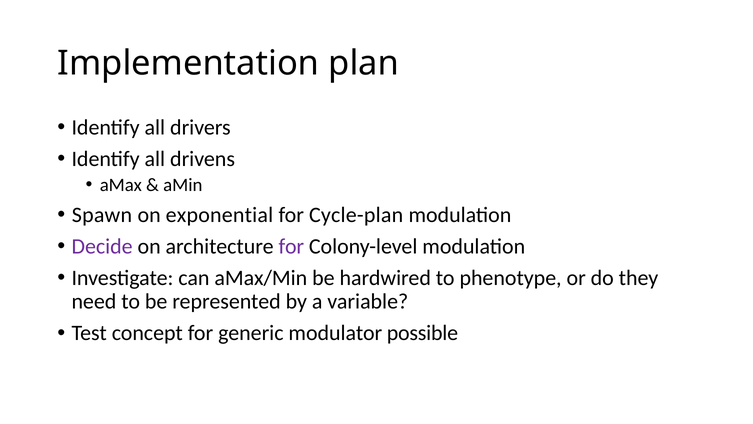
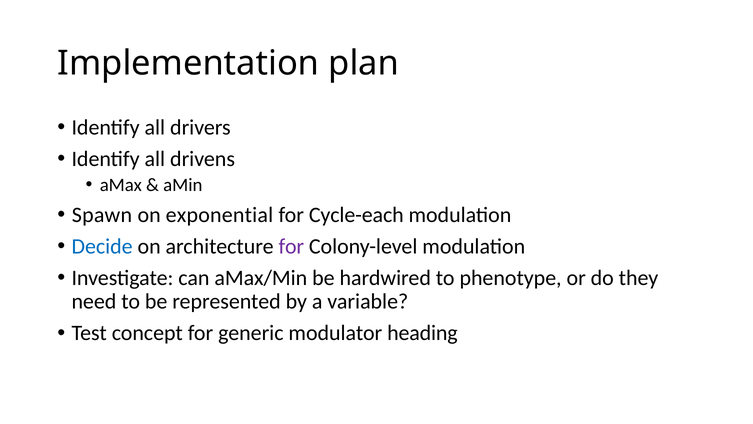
Cycle-plan: Cycle-plan -> Cycle-each (356, 215)
Decide colour: purple -> blue (102, 246)
possible: possible -> heading (422, 333)
